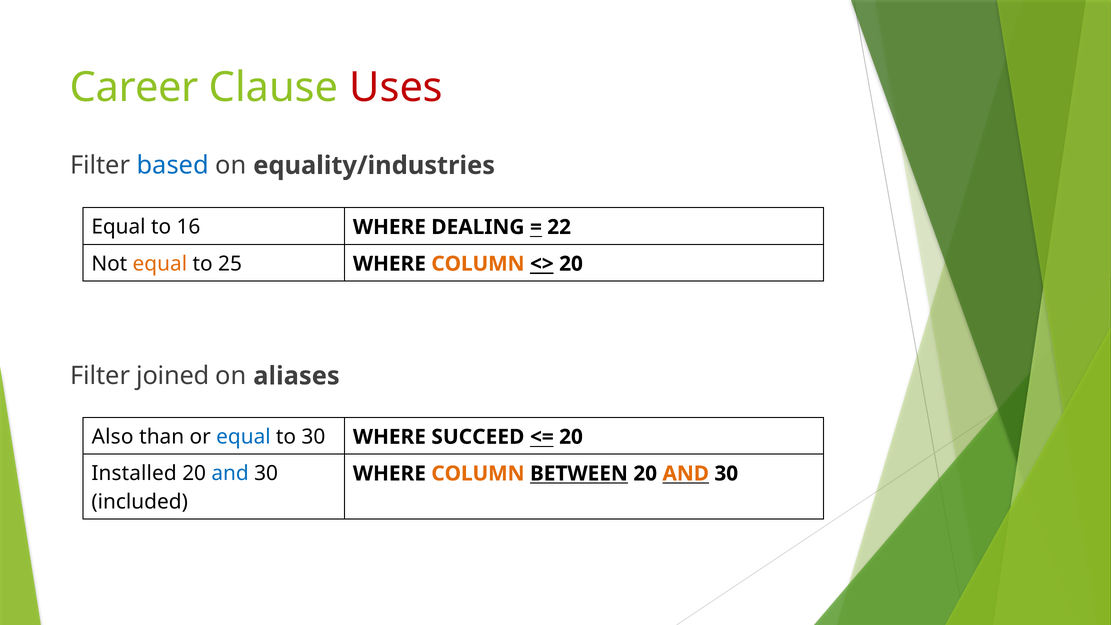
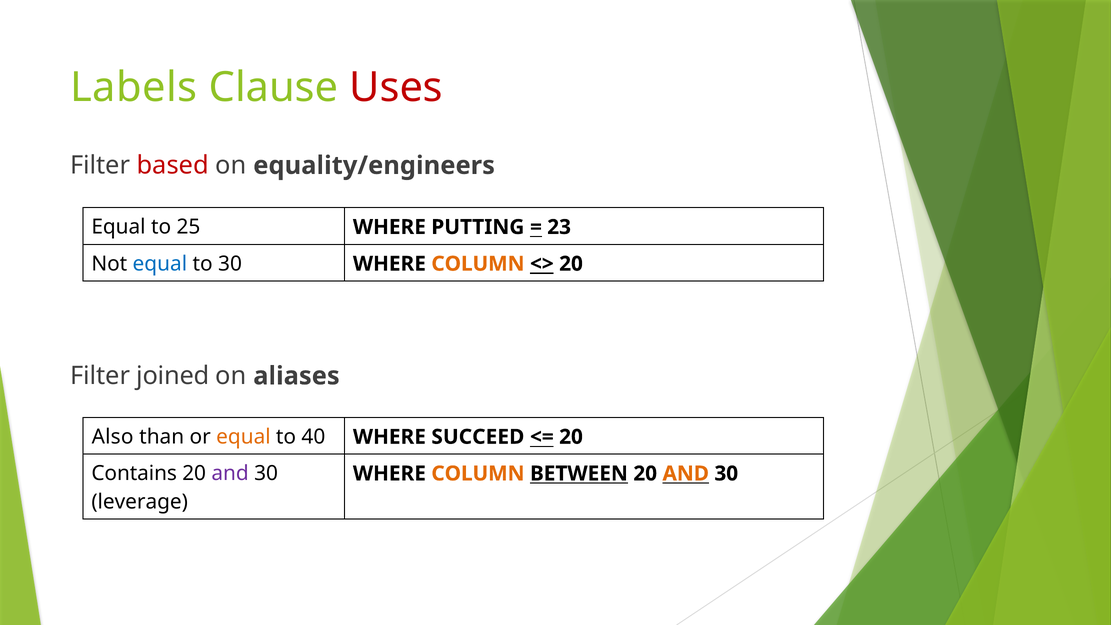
Career: Career -> Labels (134, 88)
based colour: blue -> red (173, 165)
equality/industries: equality/industries -> equality/engineers (374, 165)
16: 16 -> 25 (188, 227)
DEALING: DEALING -> PUTTING (478, 227)
22: 22 -> 23 (559, 227)
equal colour: orange -> blue (160, 264)
to 25: 25 -> 30 (230, 264)
equal colour: blue -> orange (243, 437)
to 30: 30 -> 40 (313, 437)
Installed: Installed -> Contains (134, 474)
and colour: blue -> purple (230, 474)
included: included -> leverage (140, 502)
